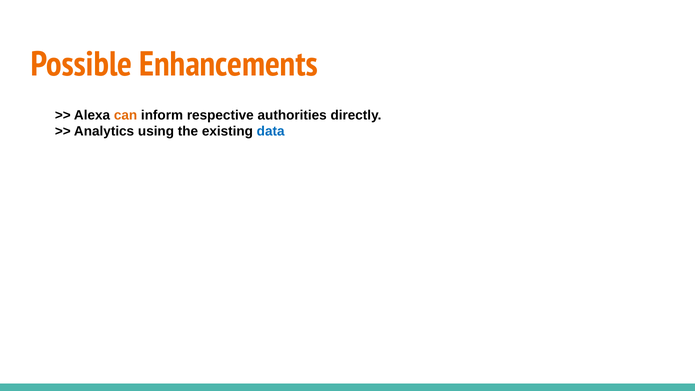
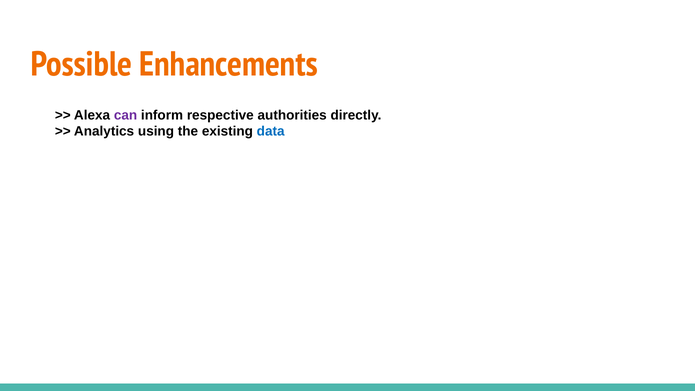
can colour: orange -> purple (126, 115)
